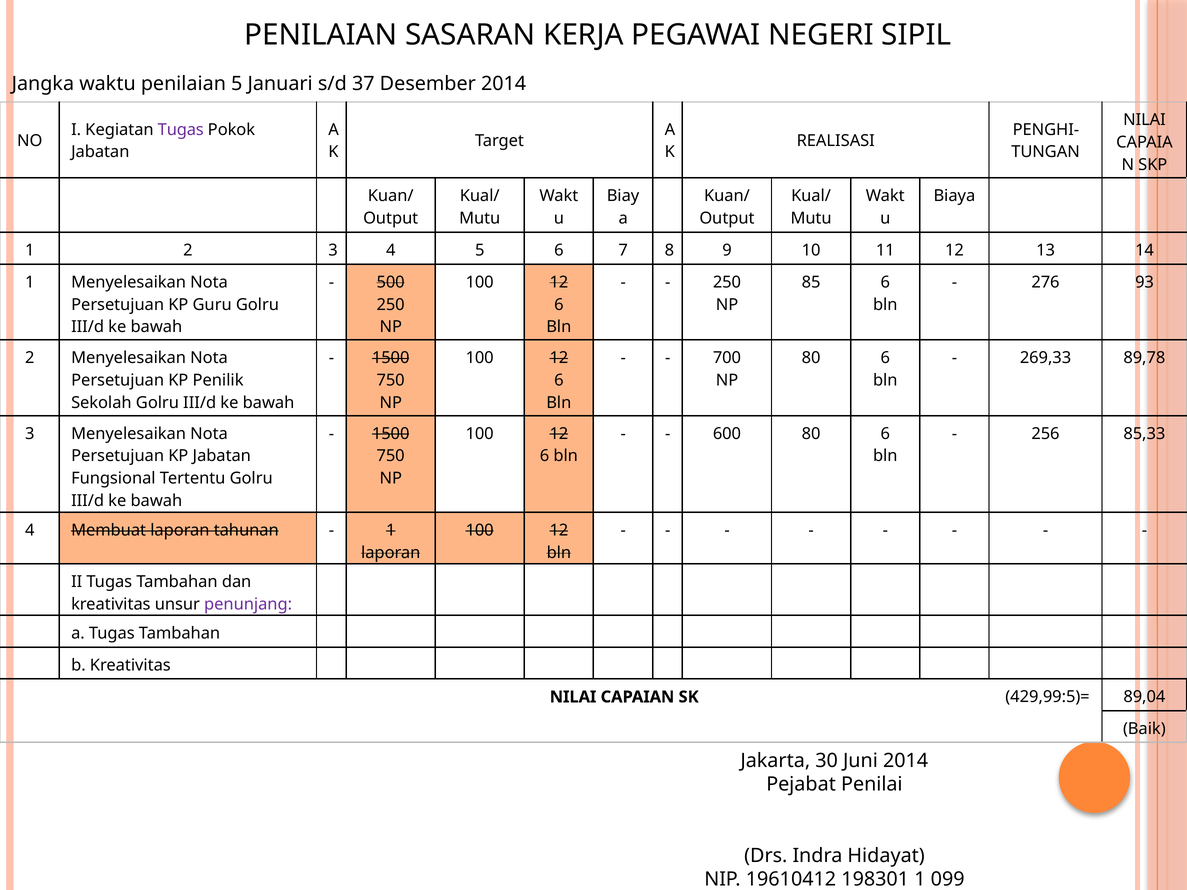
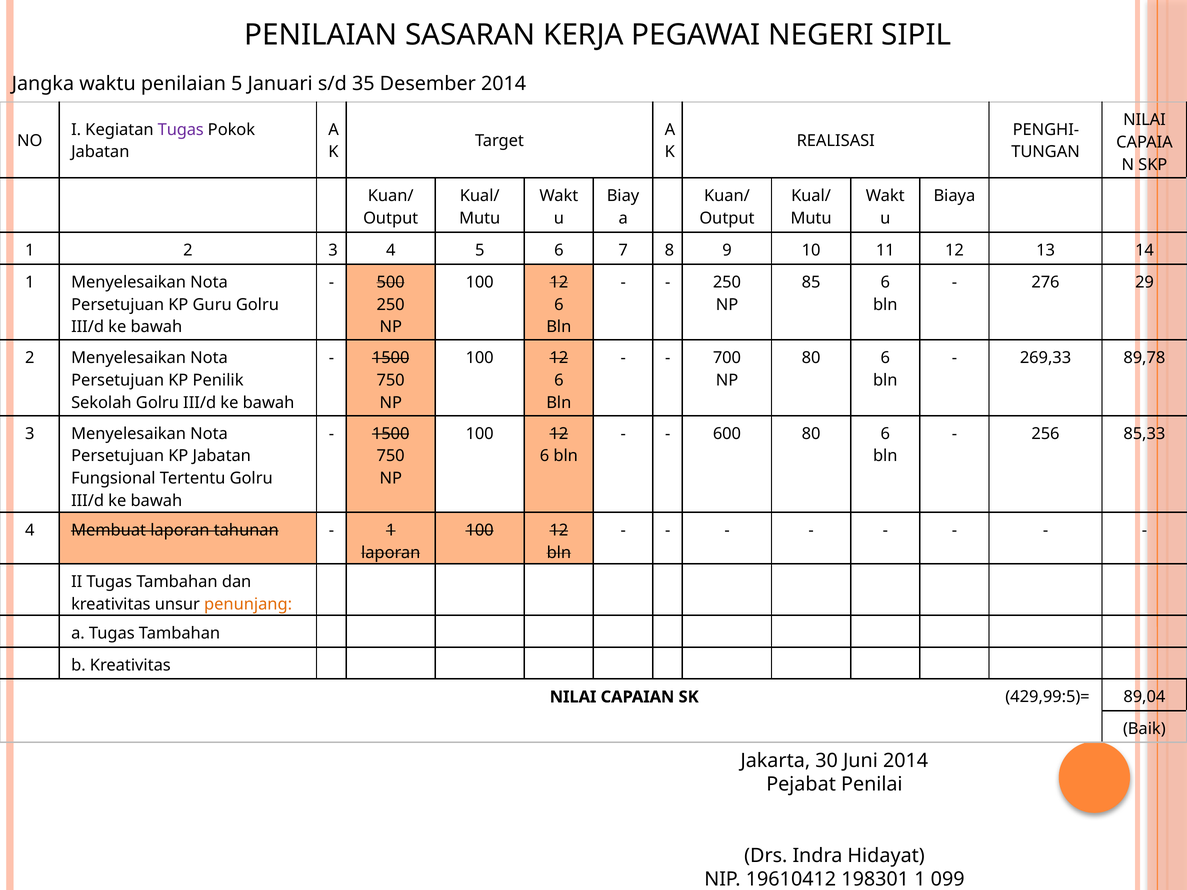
37: 37 -> 35 (363, 84)
93: 93 -> 29 (1145, 282)
penunjang colour: purple -> orange (248, 605)
